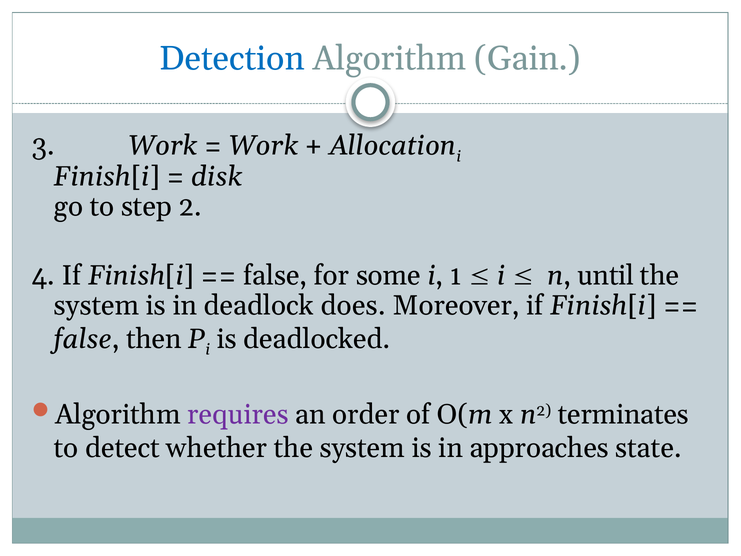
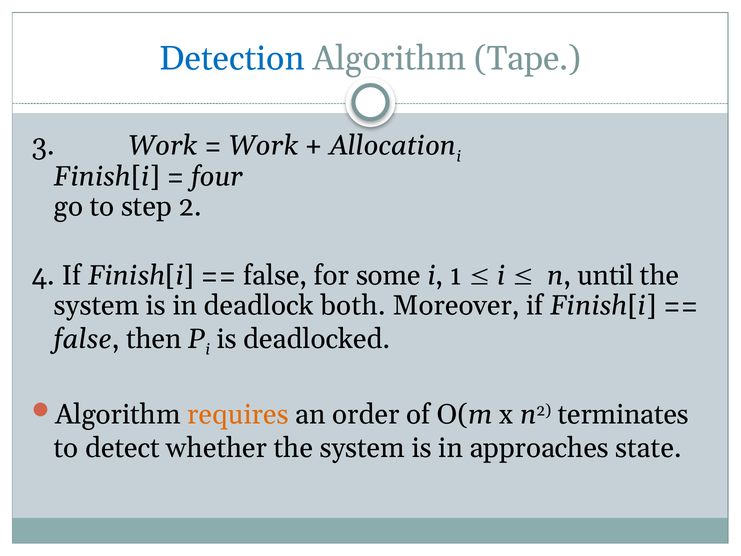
Gain: Gain -> Tape (528, 58)
disk: disk -> four (217, 176)
does: does -> both (353, 305)
requires colour: purple -> orange (238, 415)
